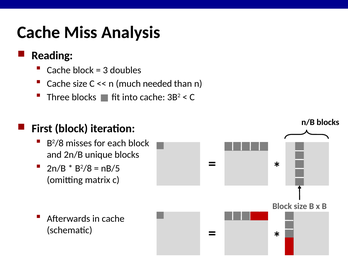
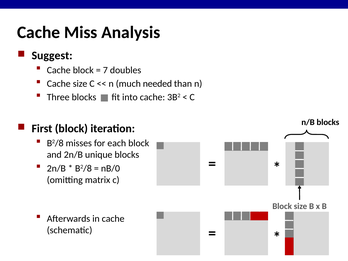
Reading: Reading -> Suggest (52, 56)
3: 3 -> 7 (105, 70)
nB/5: nB/5 -> nB/0 (110, 168)
